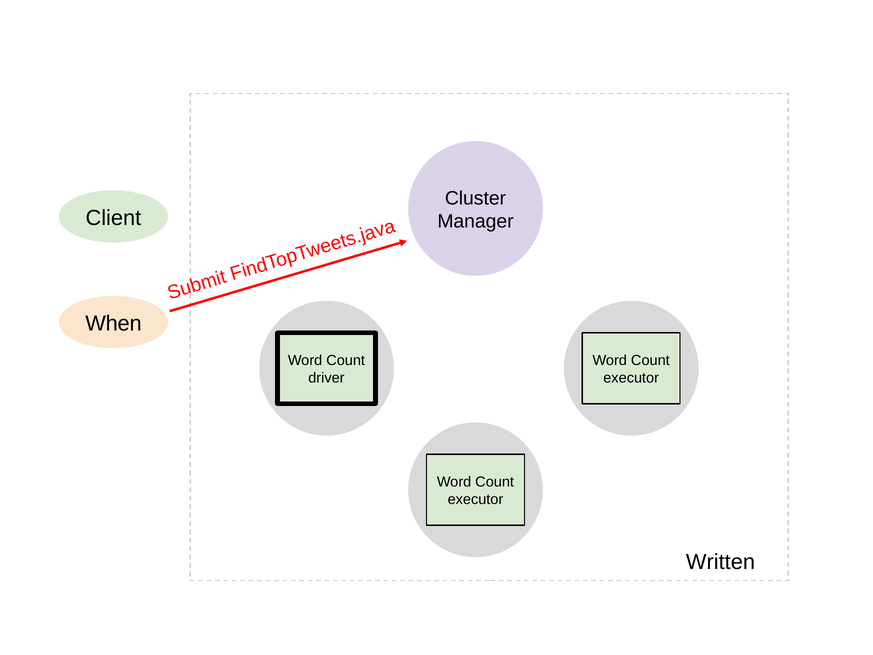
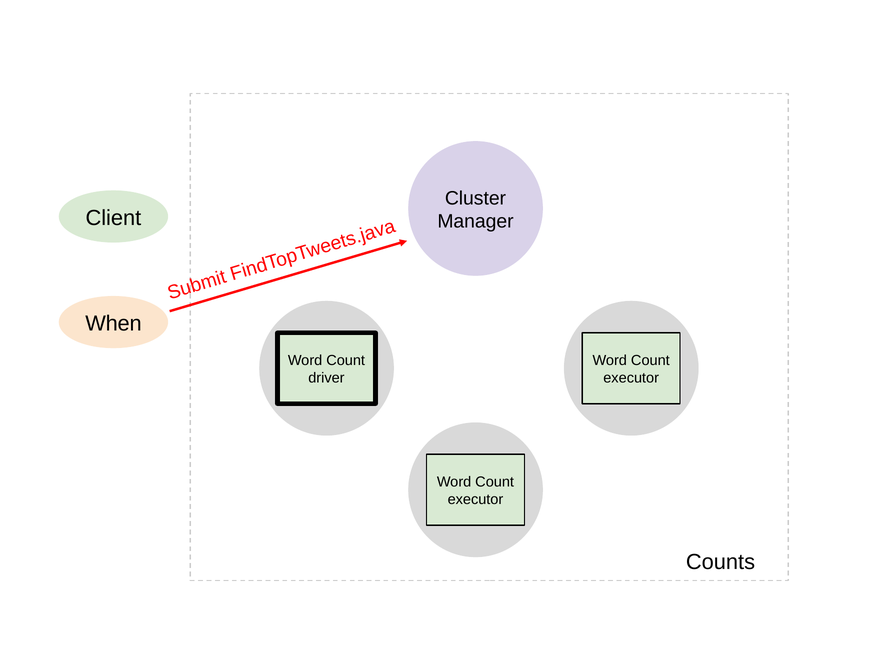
Written: Written -> Counts (721, 562)
